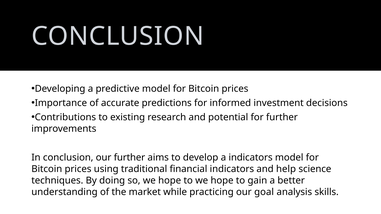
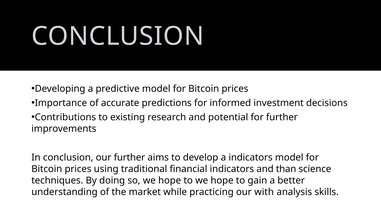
help: help -> than (286, 169)
goal: goal -> with (264, 192)
